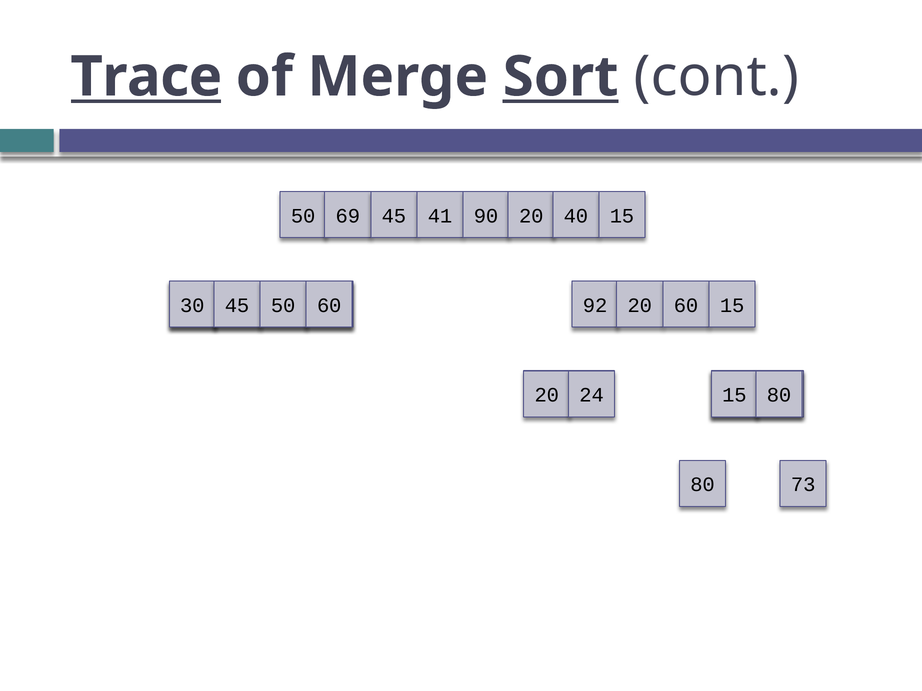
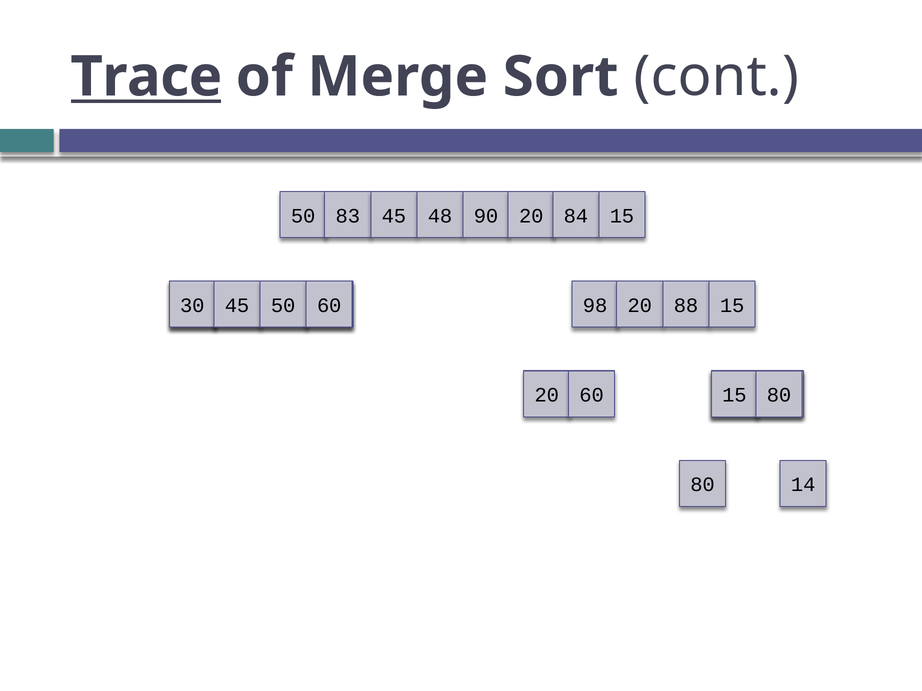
Sort underline: present -> none (561, 77)
69: 69 -> 83 (348, 216)
41: 41 -> 48 (440, 216)
40: 40 -> 84 (576, 216)
92: 92 -> 98 (595, 306)
20 60: 60 -> 88 (686, 306)
20 24: 24 -> 60 (592, 395)
73: 73 -> 14 (803, 485)
